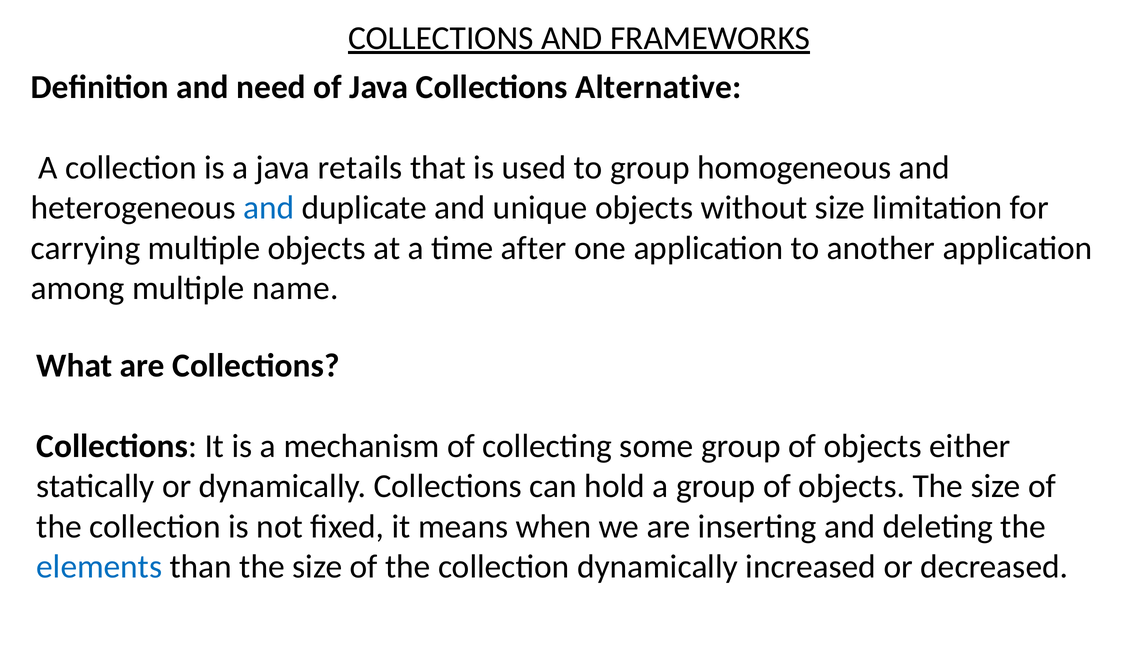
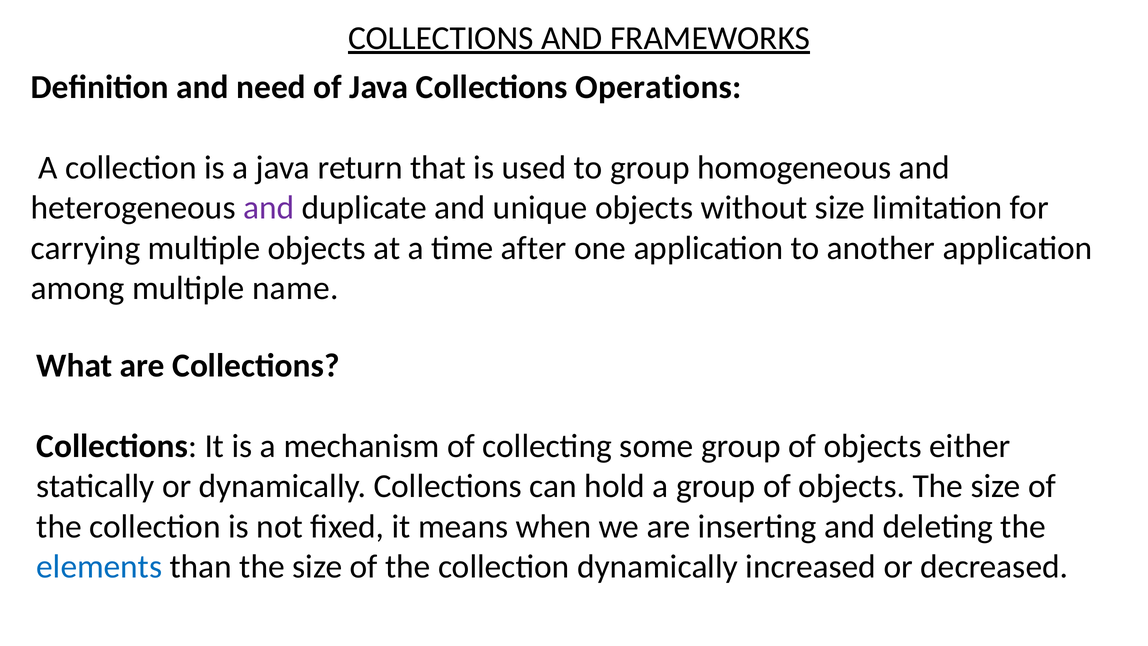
Alternative: Alternative -> Operations (658, 87)
retails: retails -> return (360, 168)
and colour: blue -> purple (269, 208)
